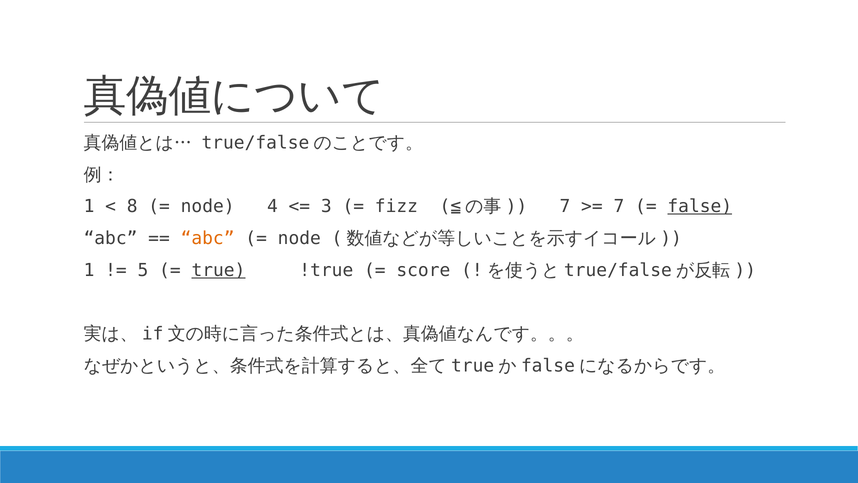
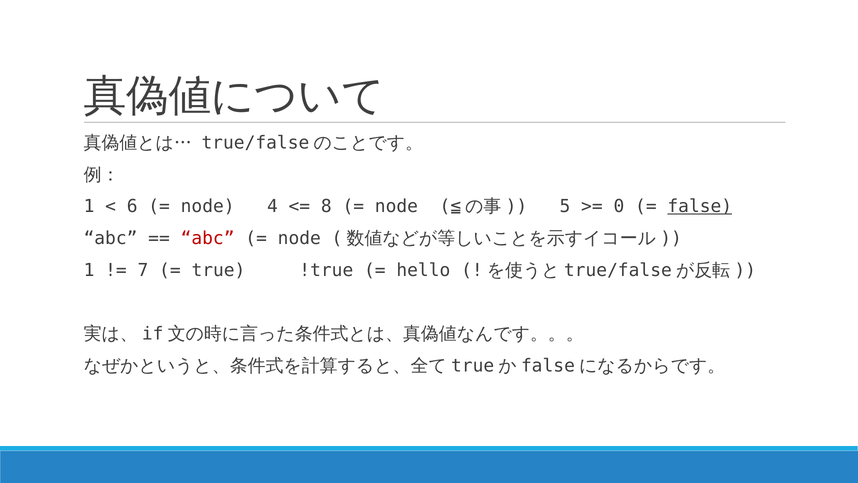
8: 8 -> 6 (132, 206)
3: 3 -> 8 (326, 206)
fizz: fizz -> node (396, 206)
7: 7 -> 5 (565, 206)
7: 7 -> 0 (619, 206)
abc colour: orange -> red (208, 238)
5: 5 -> 7 (143, 270)
true underline: present -> none (218, 270)
score: score -> hello (423, 270)
